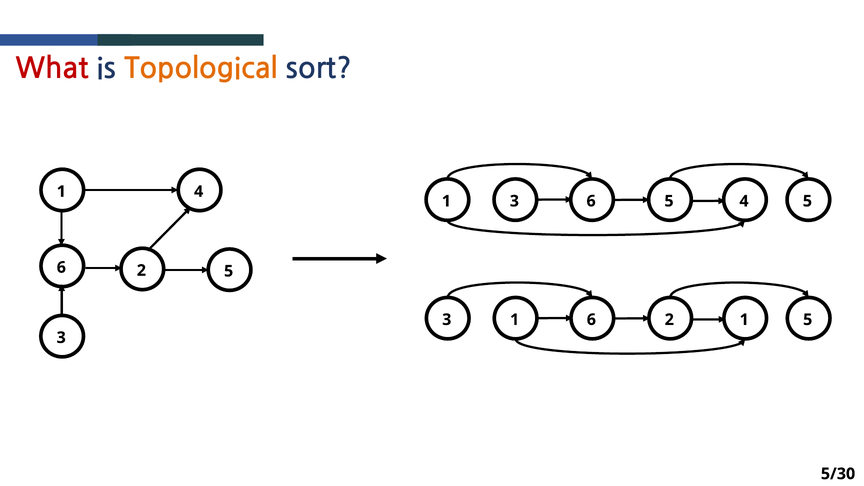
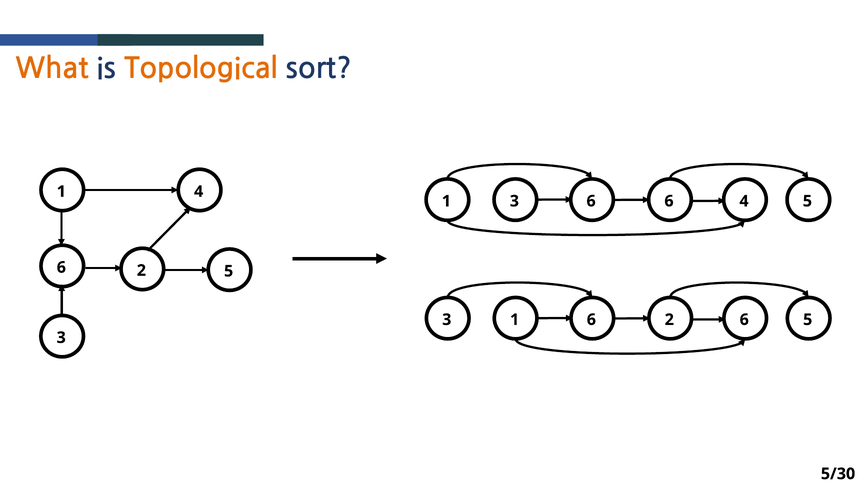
What colour: red -> orange (52, 69)
5: 5 -> 6 (669, 201)
2 1: 1 -> 6 (744, 320)
